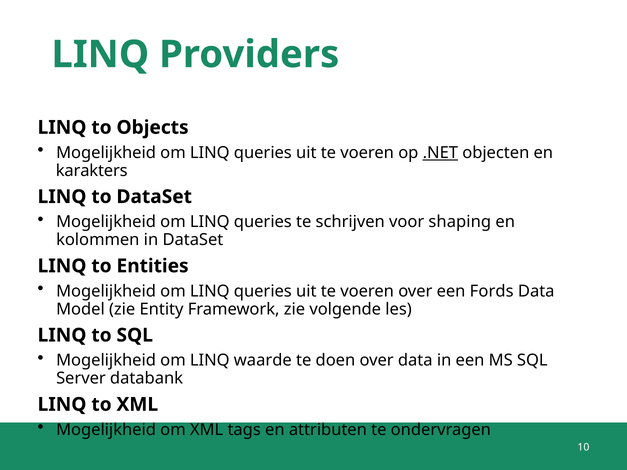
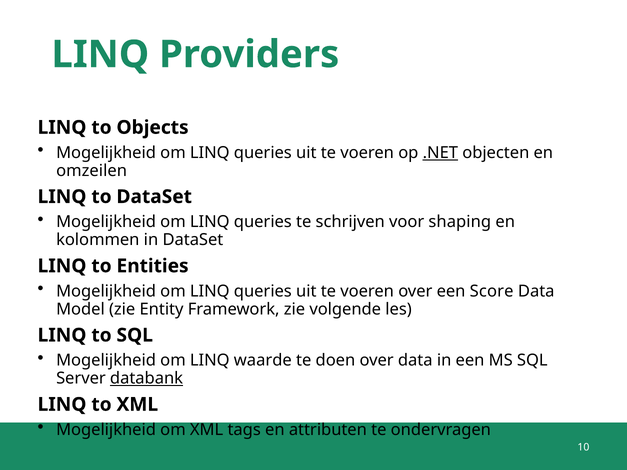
karakters: karakters -> omzeilen (92, 171)
Fords: Fords -> Score (492, 291)
databank underline: none -> present (147, 379)
